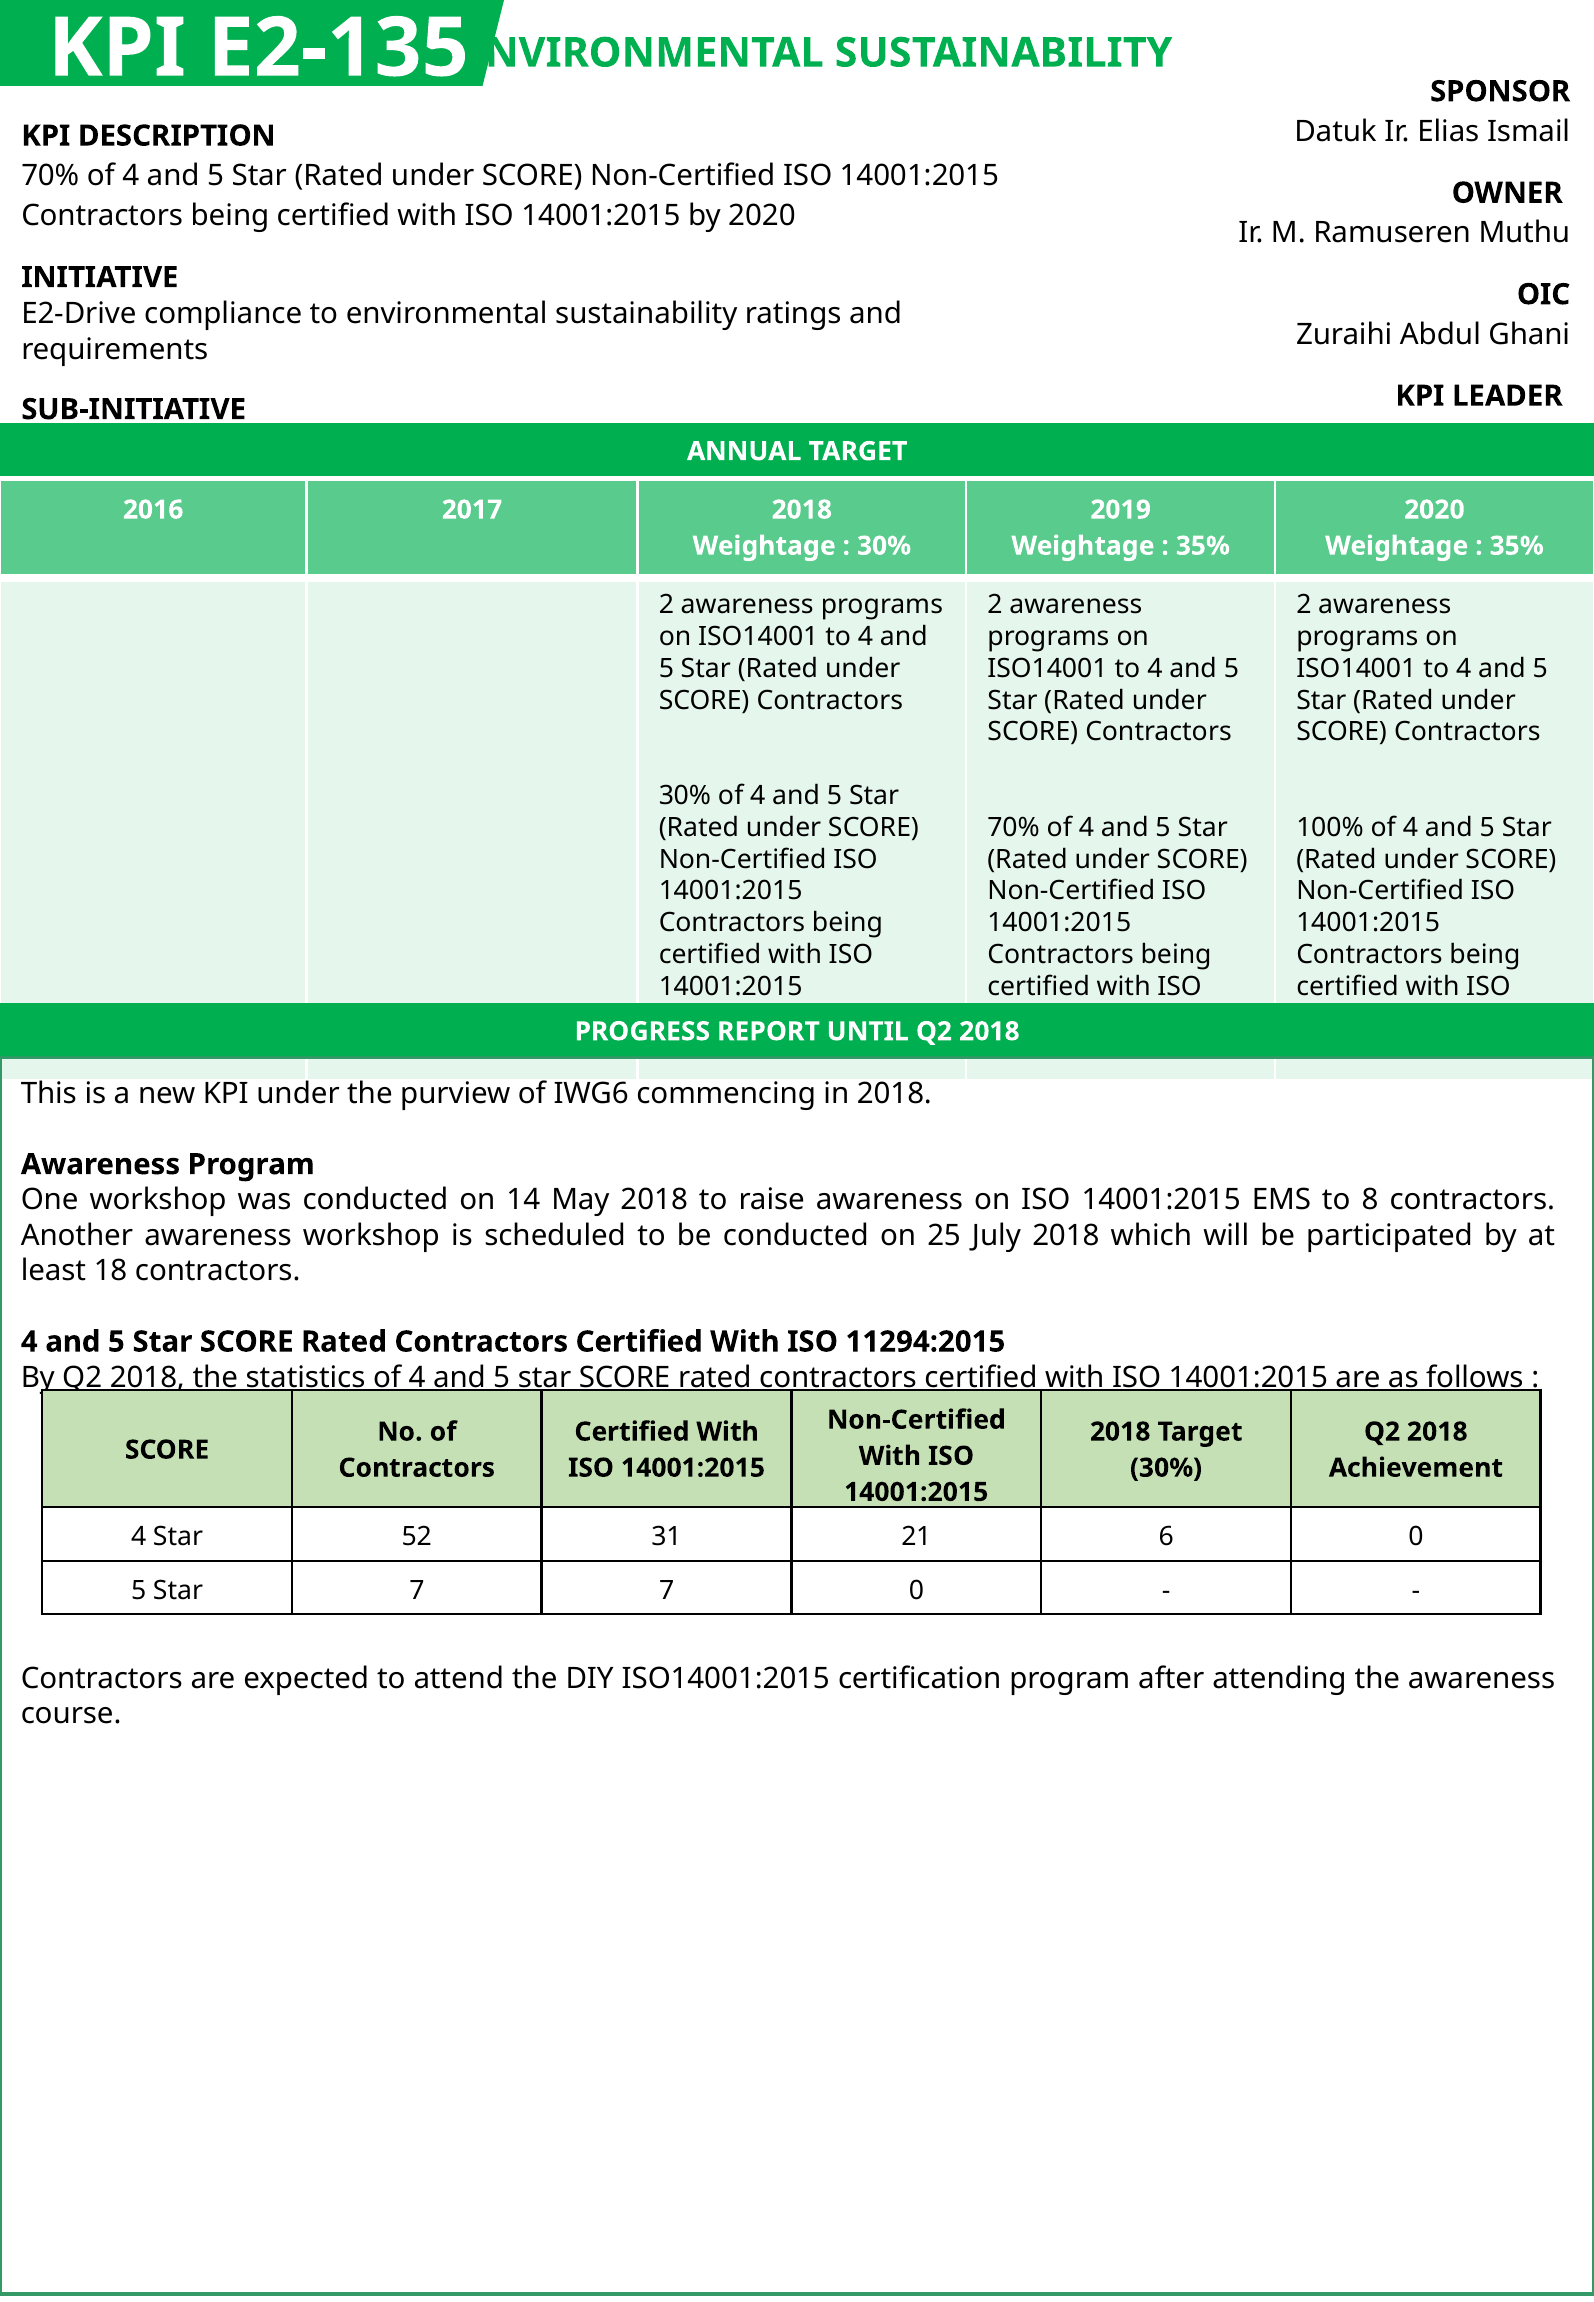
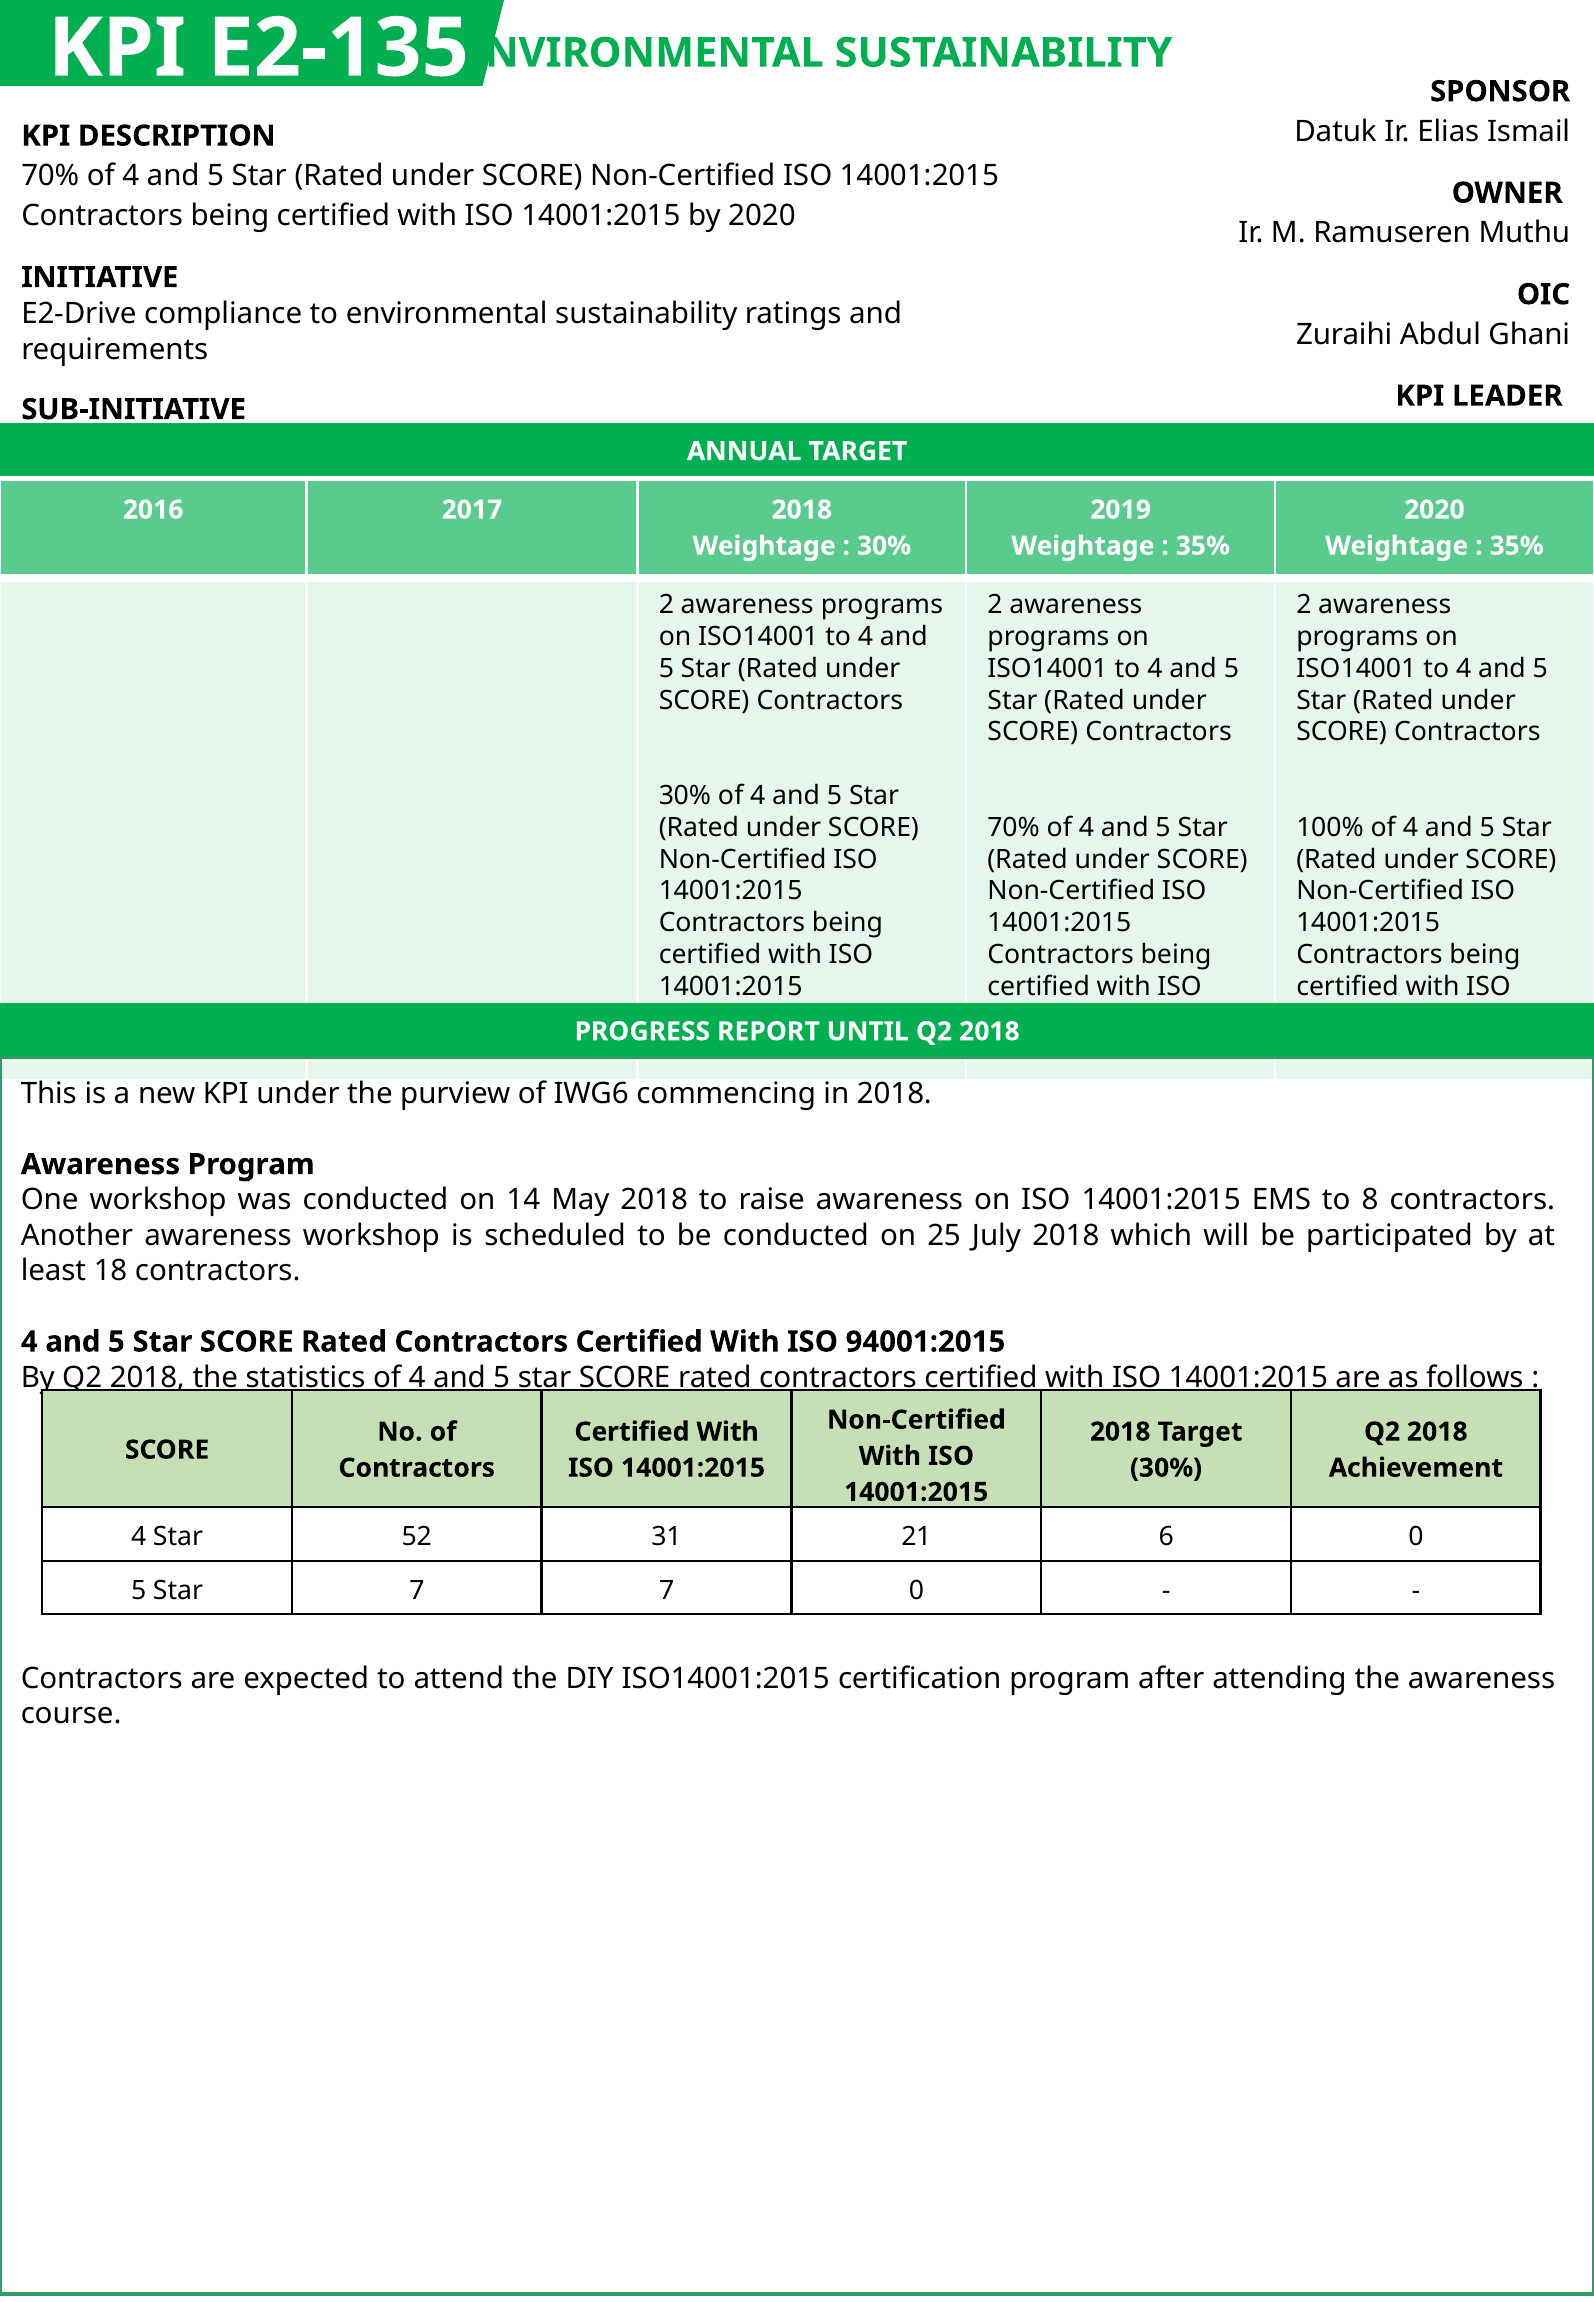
11294:2015: 11294:2015 -> 94001:2015 (925, 1342)
